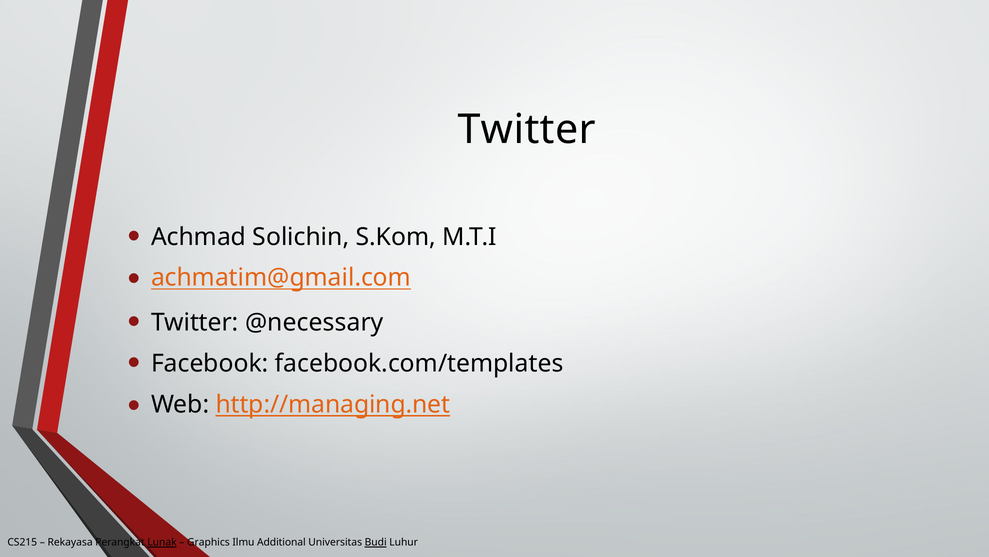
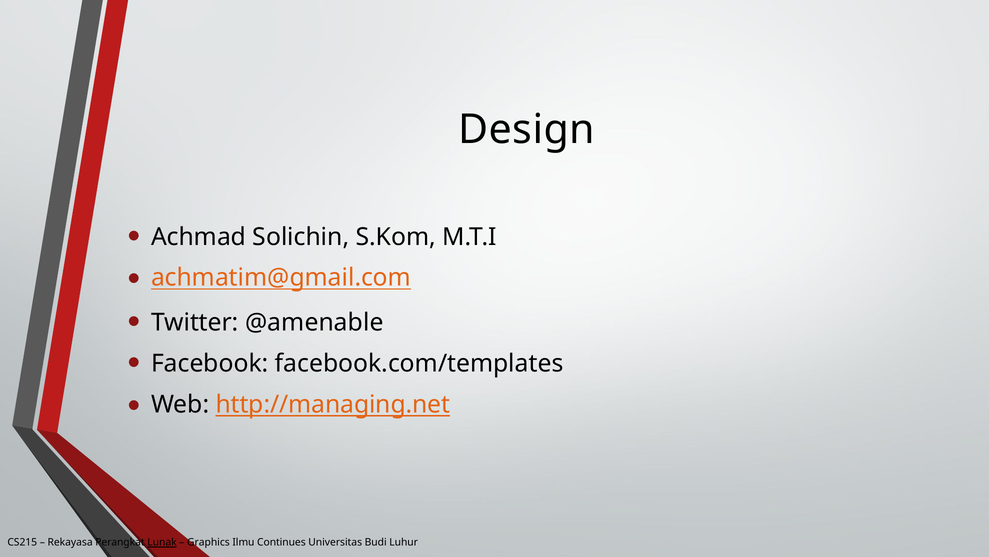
Twitter: Twitter -> Design (527, 130)
@necessary: @necessary -> @amenable (314, 322)
Additional: Additional -> Continues (281, 542)
Budi underline: present -> none (376, 542)
